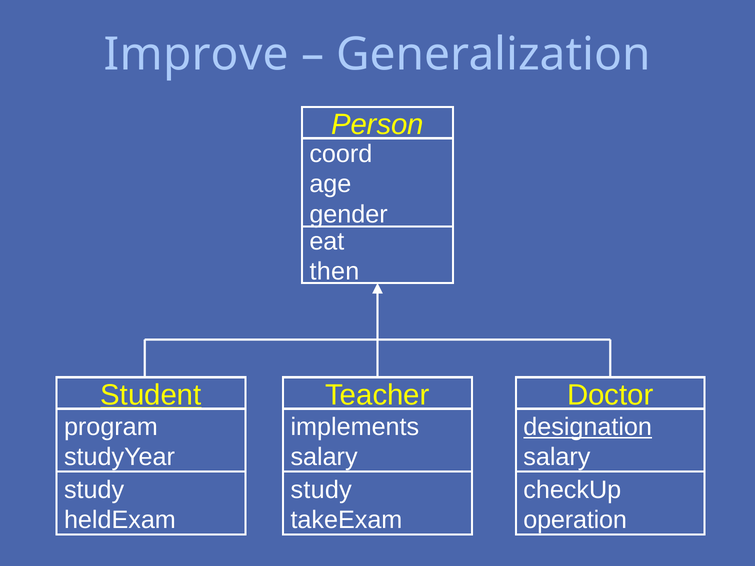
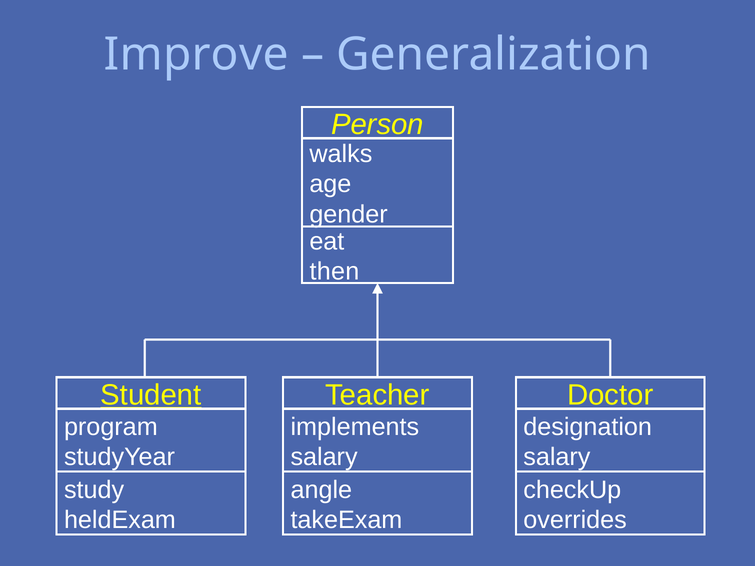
coord: coord -> walks (341, 154)
designation underline: present -> none (588, 427)
study: study -> angle (321, 490)
operation: operation -> overrides (575, 520)
